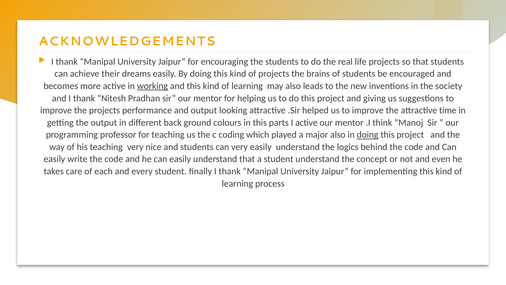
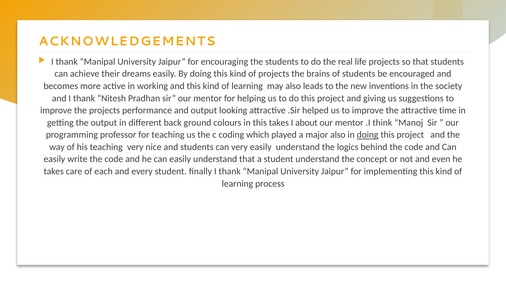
working underline: present -> none (152, 86)
this parts: parts -> takes (279, 122)
I active: active -> about (306, 122)
